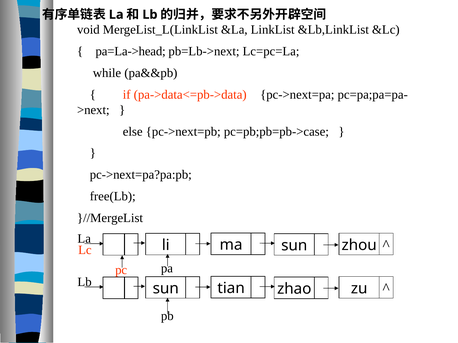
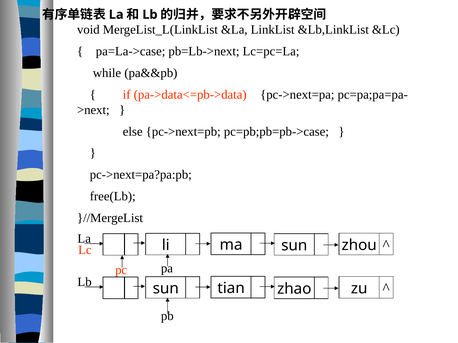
pa=La->head: pa=La->head -> pa=La->case (131, 51)
